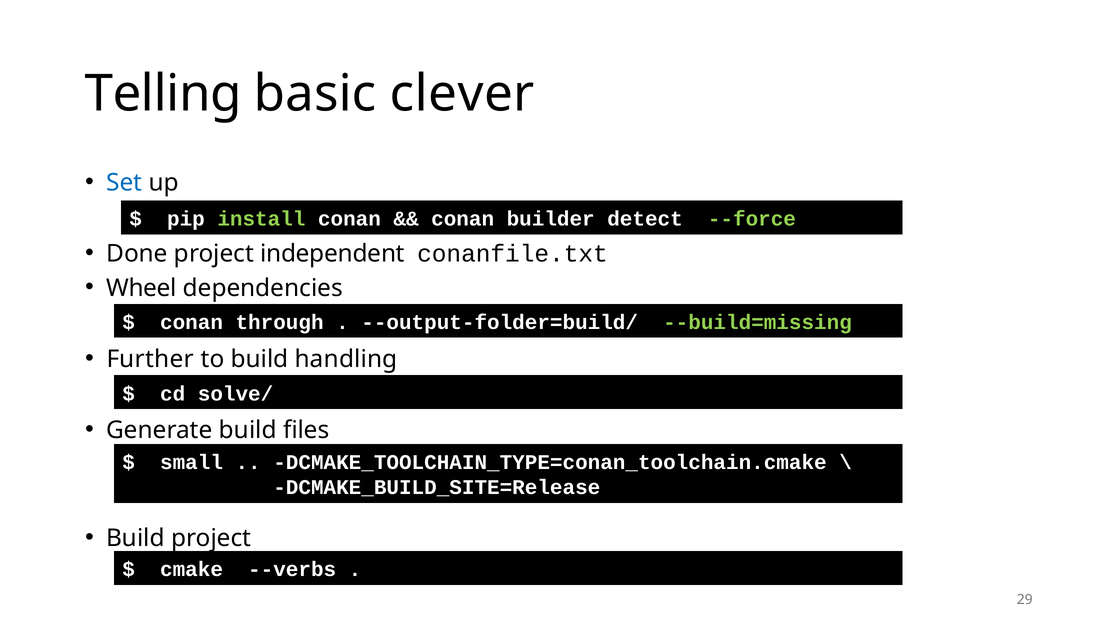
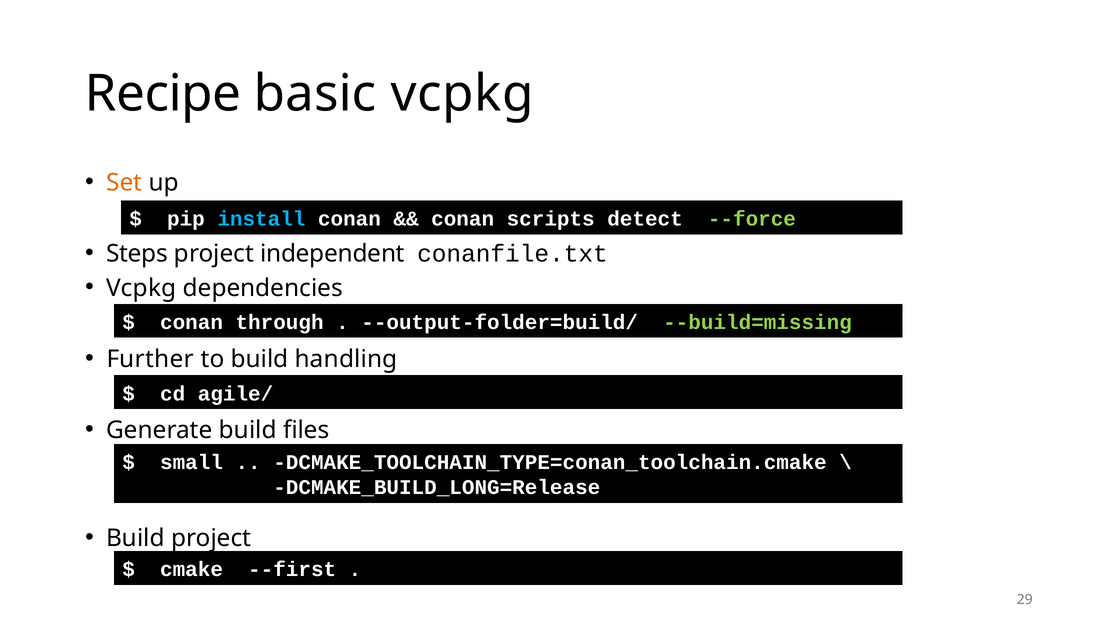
Telling: Telling -> Recipe (163, 94)
basic clever: clever -> vcpkg (462, 94)
Set colour: blue -> orange (124, 183)
install colour: light green -> light blue (261, 219)
builder: builder -> scripts (551, 219)
Done: Done -> Steps (137, 254)
Wheel: Wheel -> Vcpkg (141, 288)
solve/: solve/ -> agile/ (236, 394)
DCMAKE_BUILD_SITE=Release: DCMAKE_BUILD_SITE=Release -> DCMAKE_BUILD_LONG=Release (437, 487)
--verbs: --verbs -> --first (292, 569)
